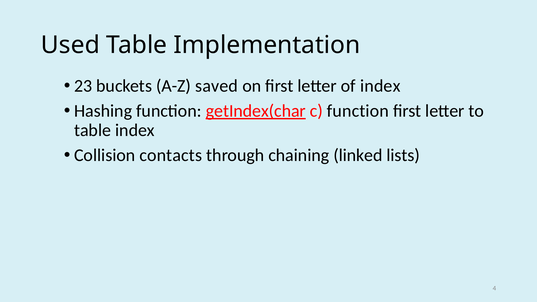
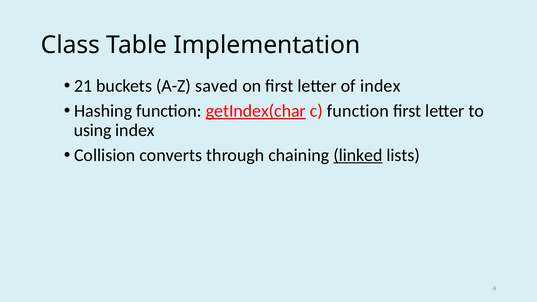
Used: Used -> Class (70, 45)
23: 23 -> 21 (83, 86)
table: table -> using (93, 130)
contacts: contacts -> converts (171, 155)
linked underline: none -> present (358, 155)
